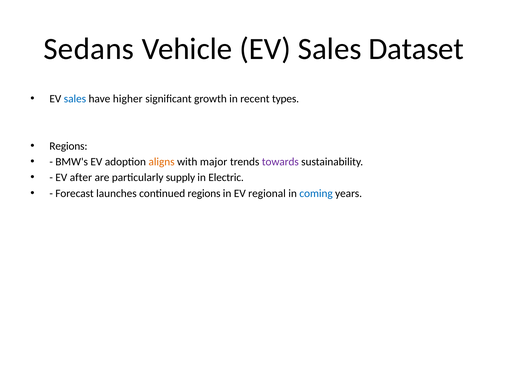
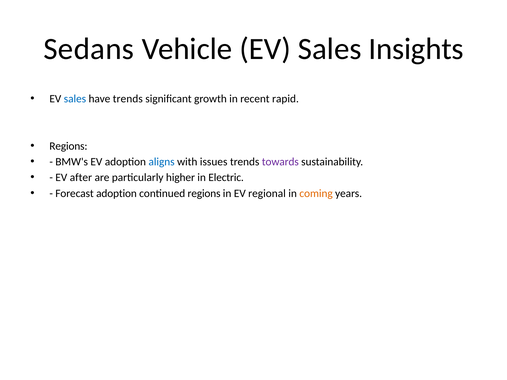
Dataset: Dataset -> Insights (416, 49)
have higher: higher -> trends (128, 99)
types: types -> rapid (285, 99)
aligns colour: orange -> blue (162, 162)
major: major -> issues (214, 162)
supply: supply -> higher (180, 178)
Forecast launches: launches -> adoption (117, 193)
coming colour: blue -> orange (316, 193)
